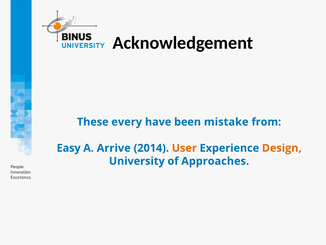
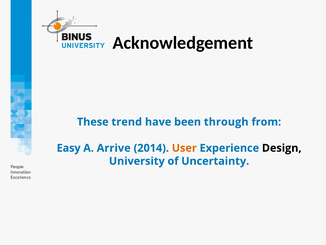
every: every -> trend (127, 122)
mistake: mistake -> through (226, 122)
Design colour: orange -> black (282, 148)
Approaches: Approaches -> Uncertainty (215, 161)
